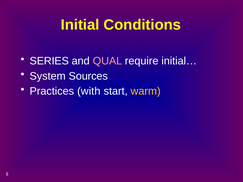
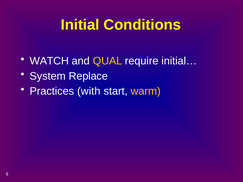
SERIES: SERIES -> WATCH (49, 61)
QUAL colour: pink -> yellow (108, 61)
Sources: Sources -> Replace (88, 76)
